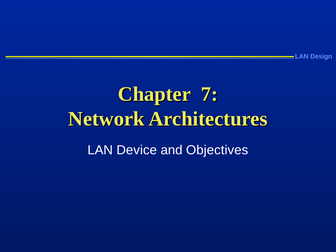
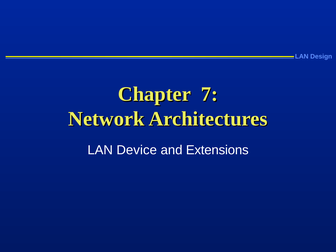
Objectives: Objectives -> Extensions (217, 150)
